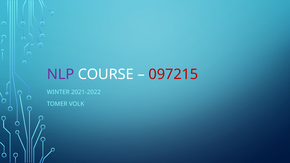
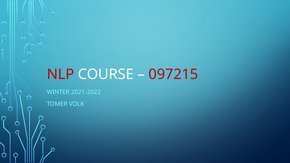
NLP colour: purple -> red (60, 74)
